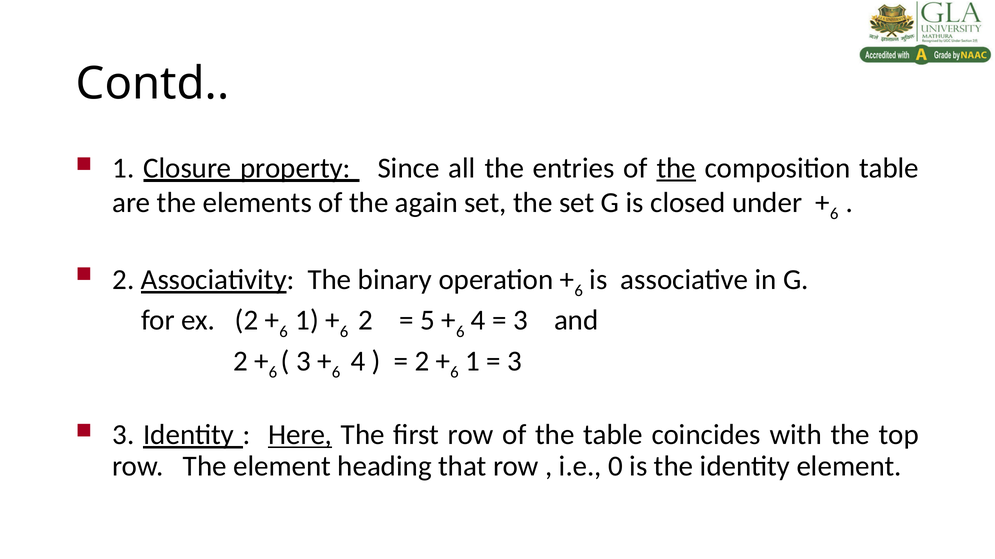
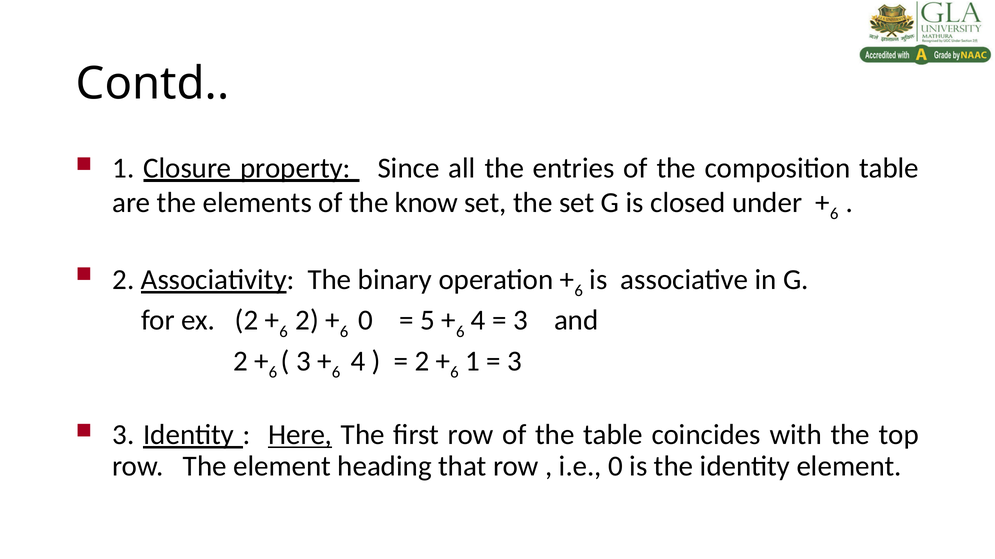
the underline: present -> none (676, 168)
again: again -> know (426, 203)
1: 1 -> 2 (307, 321)
2: 2 -> 0 (366, 321)
